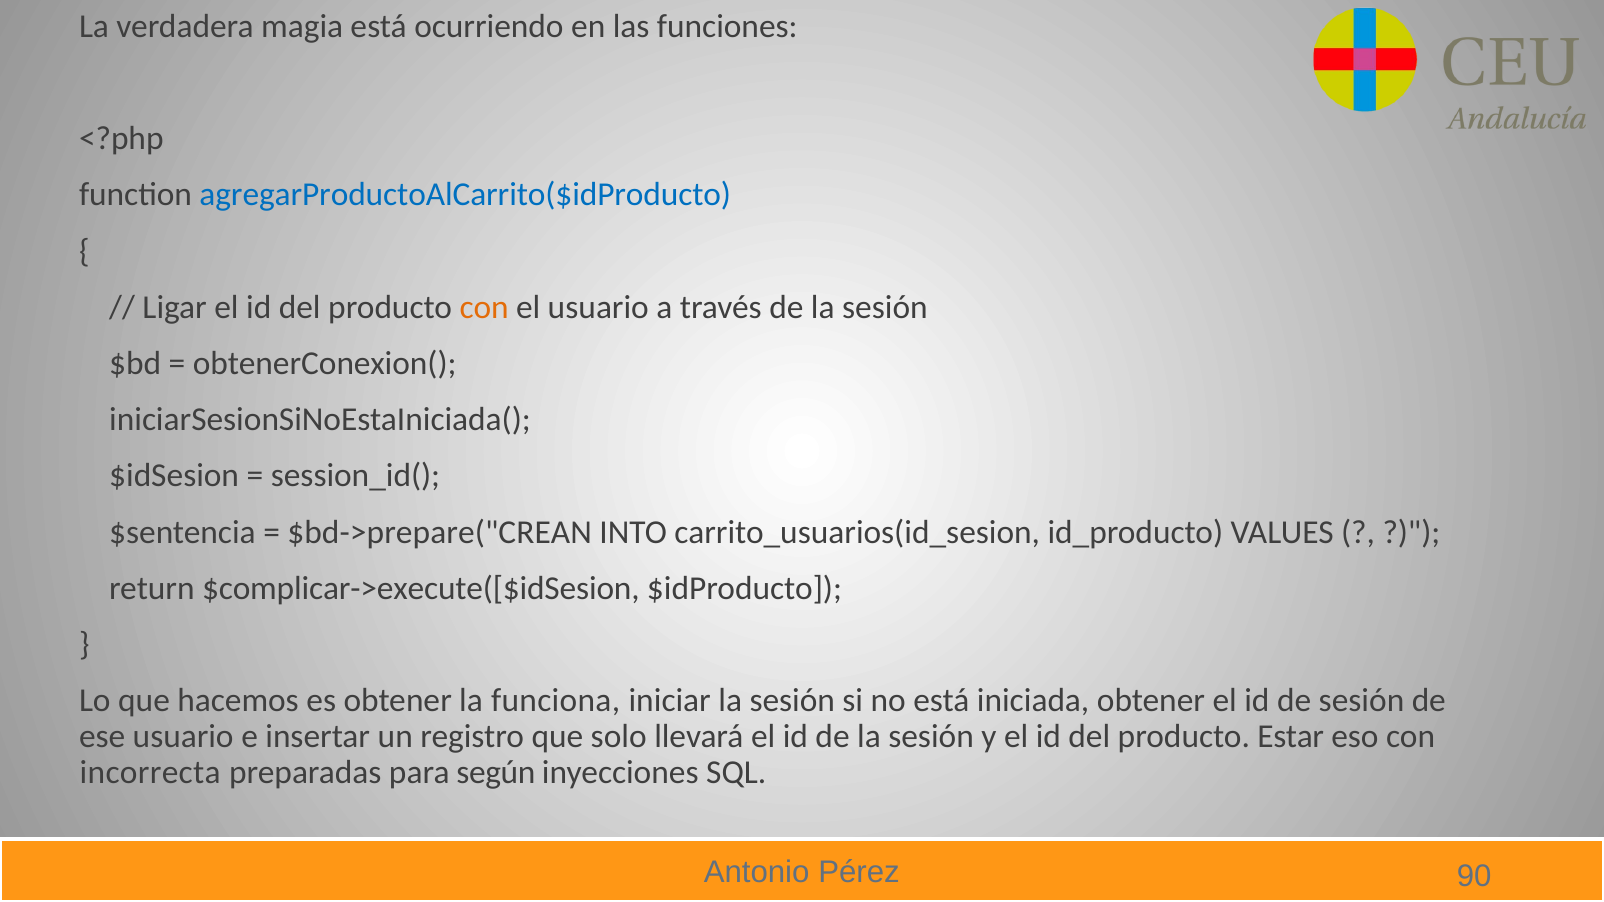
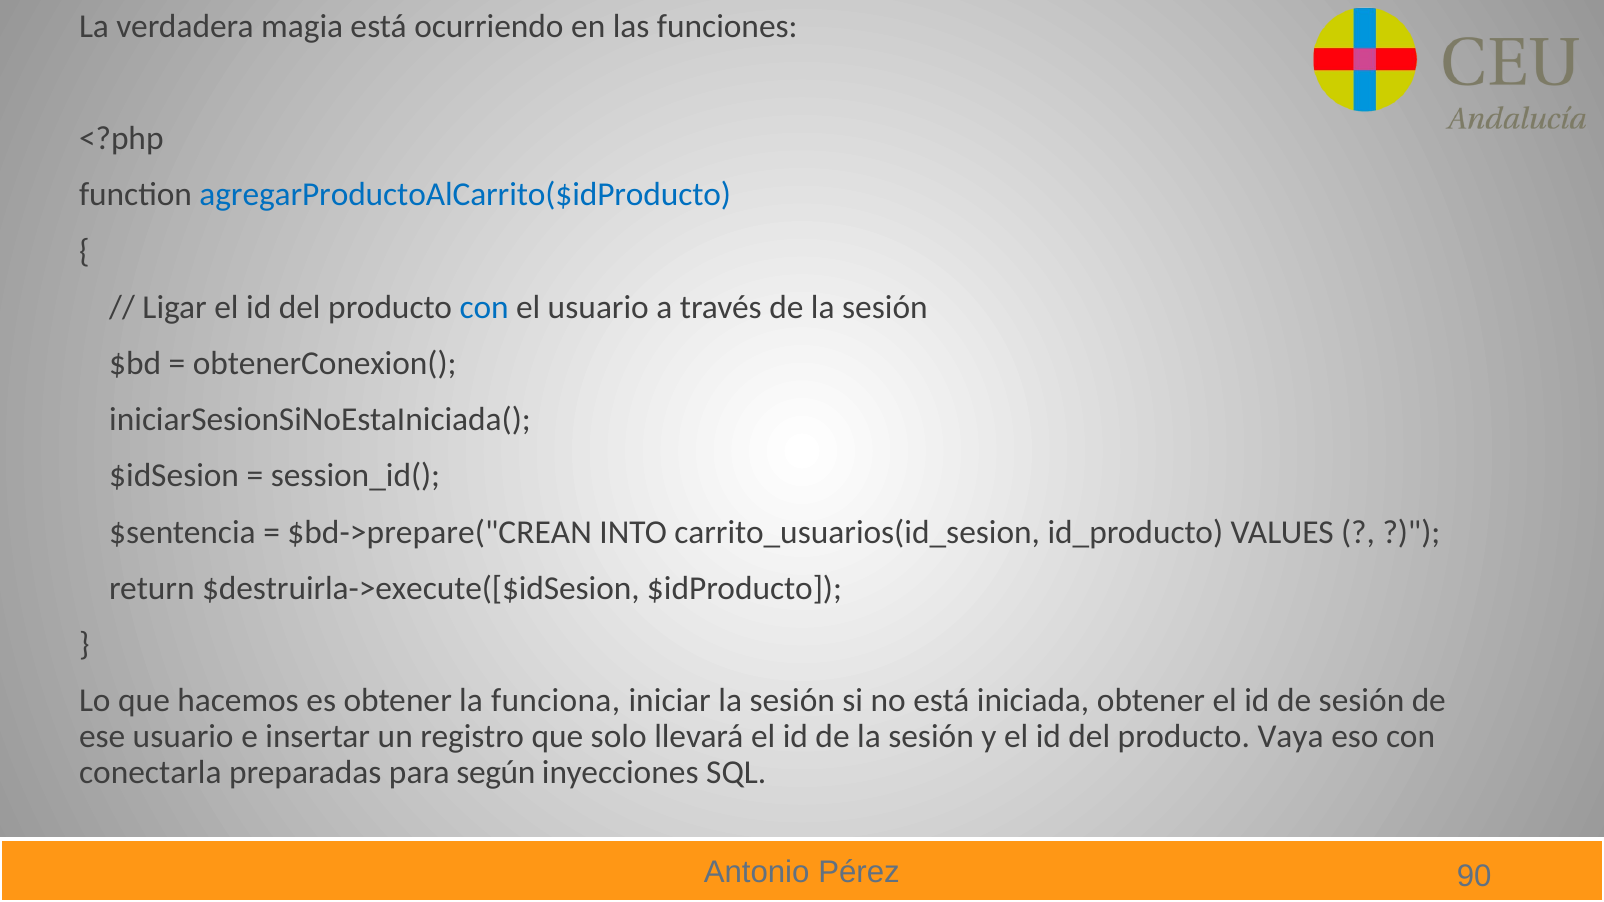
con colour: orange -> blue (484, 307)
$complicar->execute([$idSesion: $complicar->execute([$idSesion -> $destruirla->execute([$idSesion (421, 588)
Estar: Estar -> Vaya (1291, 737)
incorrecta: incorrecta -> conectarla (150, 773)
